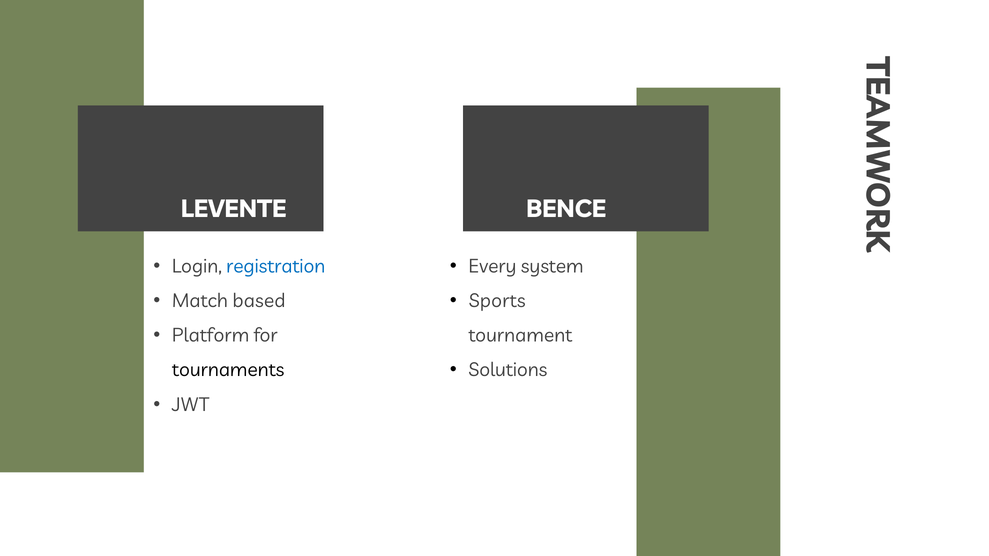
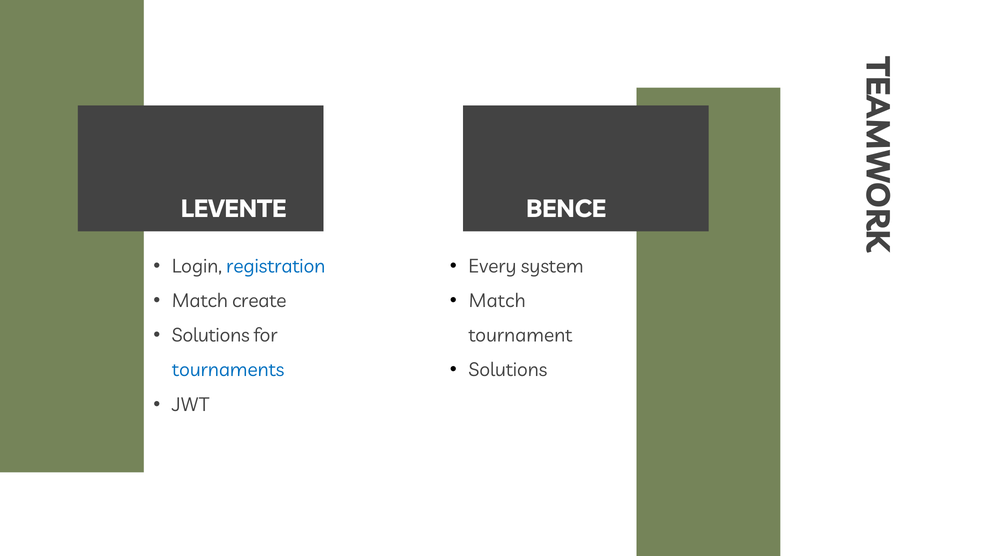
based: based -> create (259, 301)
Sports: Sports -> Match (497, 301)
Platform: Platform -> Solutions (211, 336)
tournaments colour: black -> blue (228, 370)
